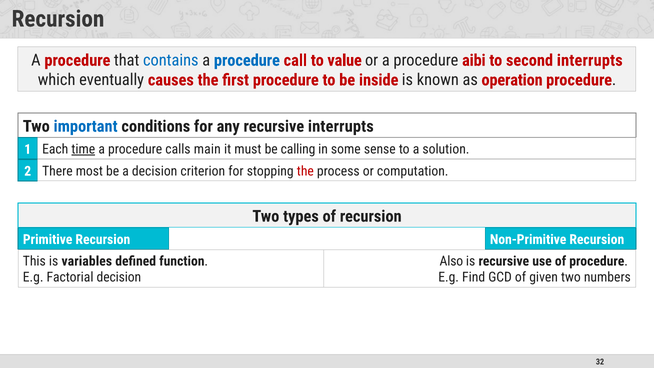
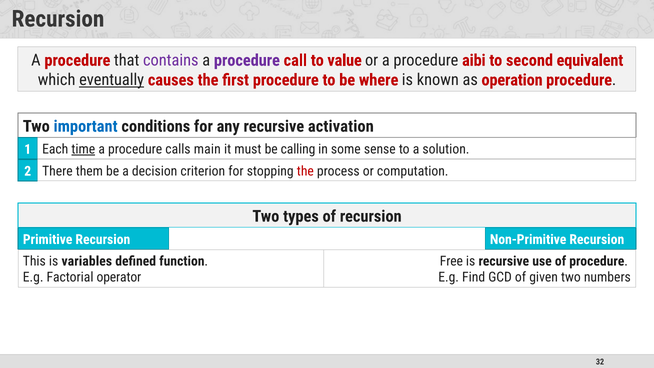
contains colour: blue -> purple (171, 60)
procedure colour: blue -> purple (247, 60)
second interrupts: interrupts -> equivalent (590, 60)
eventually underline: none -> present (112, 80)
inside: inside -> where (379, 80)
recursive interrupts: interrupts -> activation (341, 126)
most: most -> them (89, 171)
Also: Also -> Free (451, 261)
Factorial decision: decision -> operator (119, 277)
